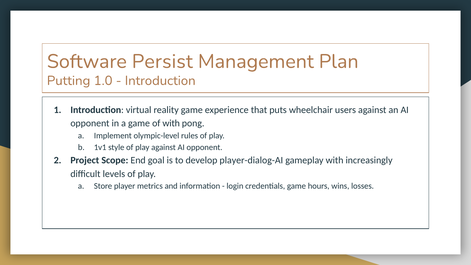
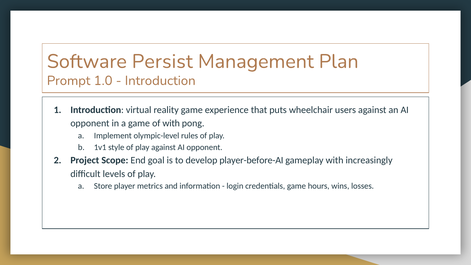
Putting: Putting -> Prompt (69, 81)
player-dialog-AI: player-dialog-AI -> player-before-AI (251, 160)
